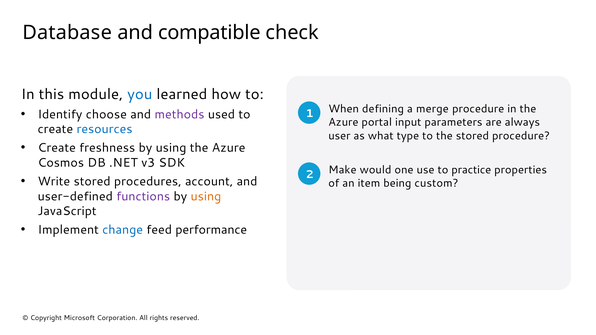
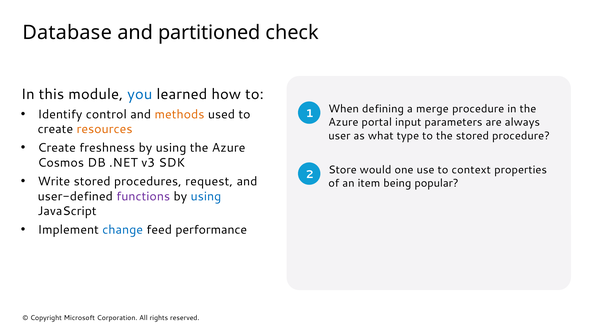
compatible: compatible -> partitioned (209, 33)
choose: choose -> control (106, 114)
methods colour: purple -> orange (179, 114)
resources colour: blue -> orange (105, 129)
Make: Make -> Store (342, 170)
practice: practice -> context (471, 170)
account: account -> request (209, 182)
custom: custom -> popular (437, 183)
using colour: orange -> blue (206, 196)
